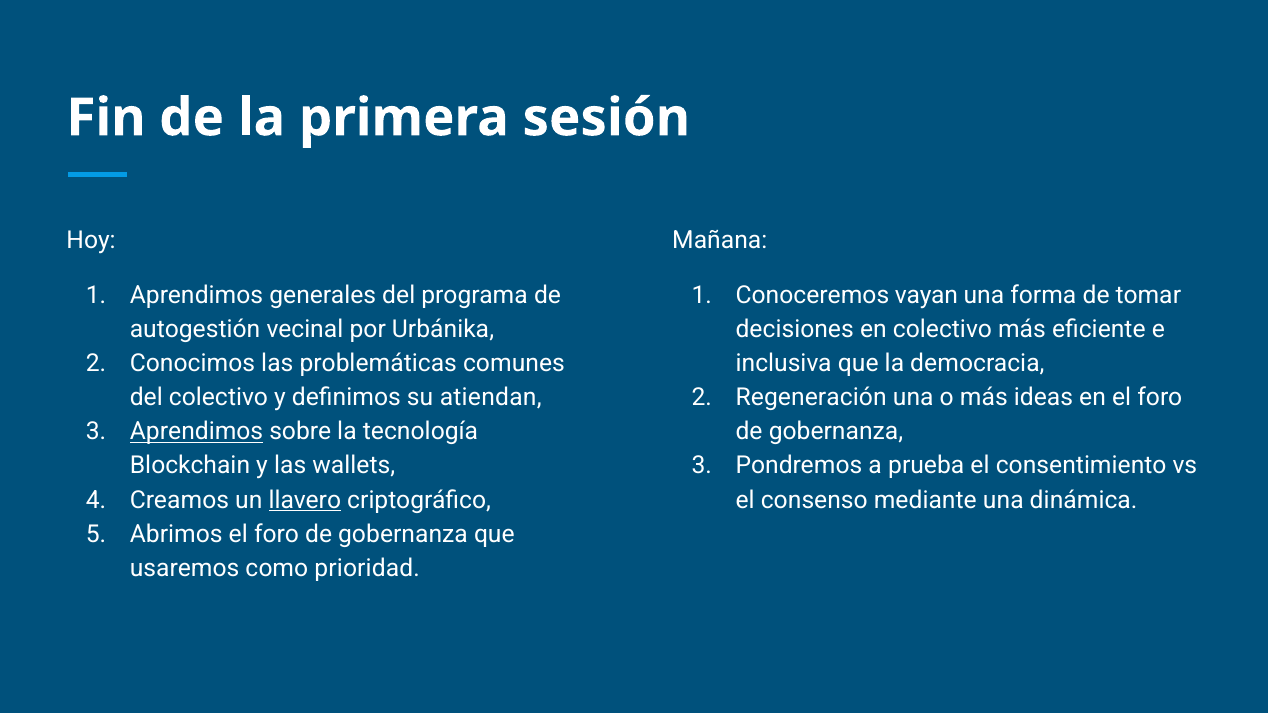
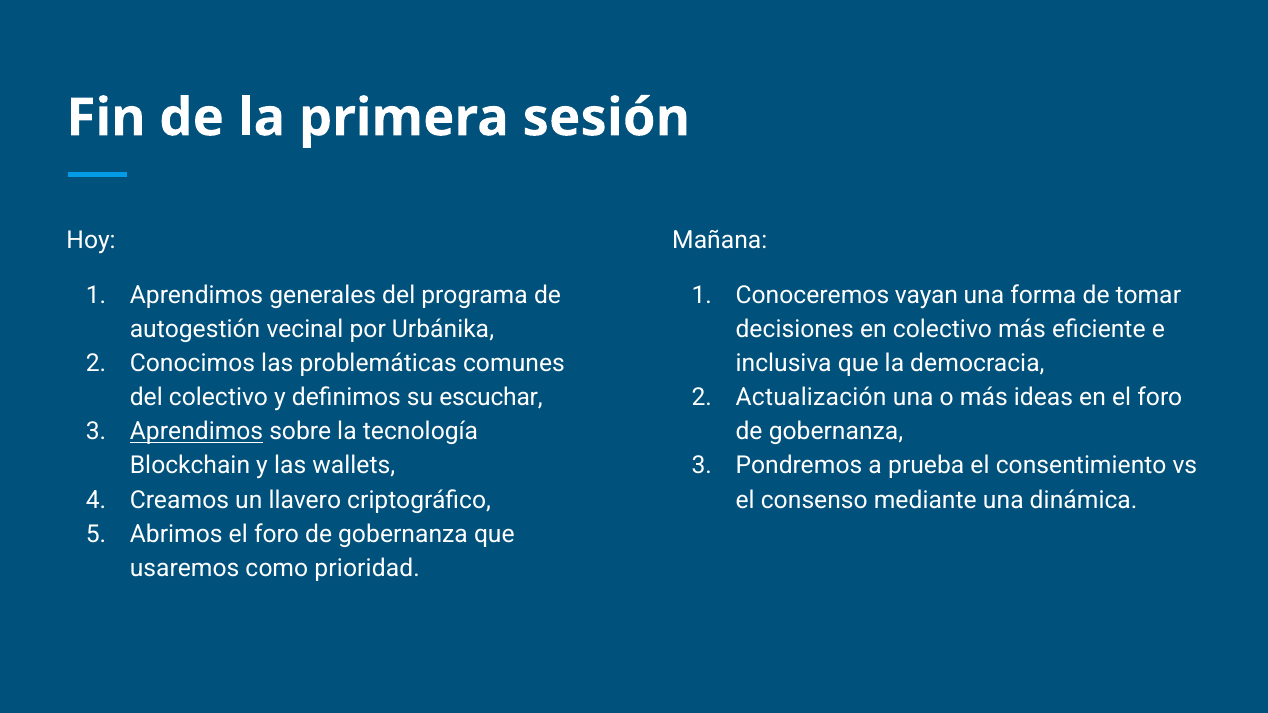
atiendan: atiendan -> escuchar (491, 398)
Regeneración: Regeneración -> Actualización (811, 398)
llavero underline: present -> none (305, 500)
